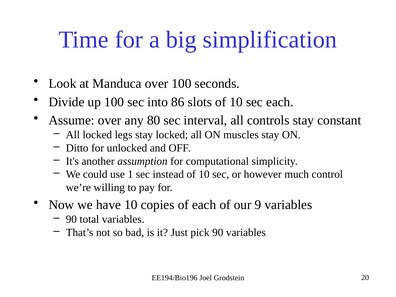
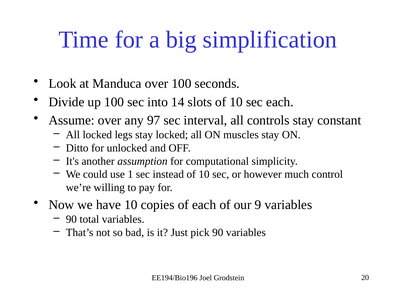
86: 86 -> 14 (178, 102)
80: 80 -> 97 (154, 120)
